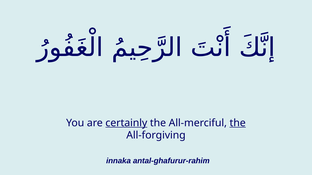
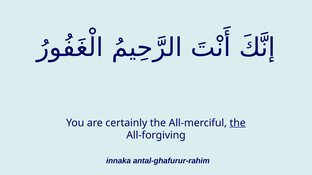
certainly underline: present -> none (126, 123)
